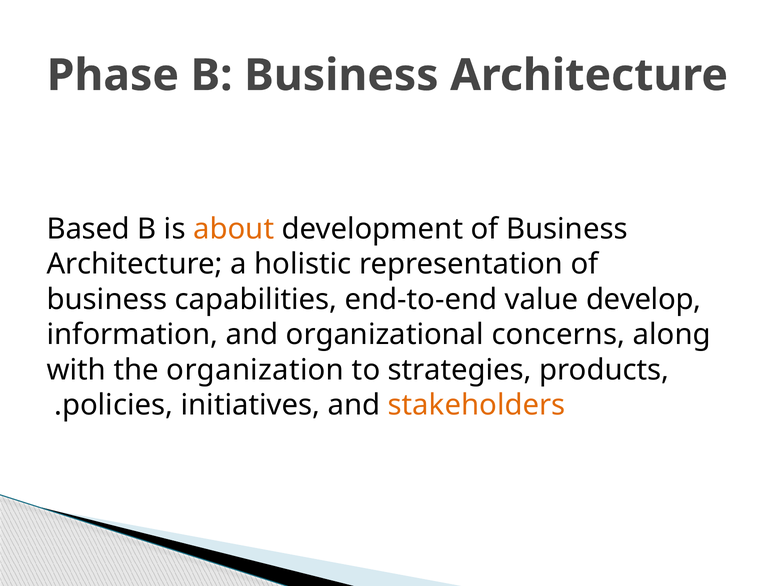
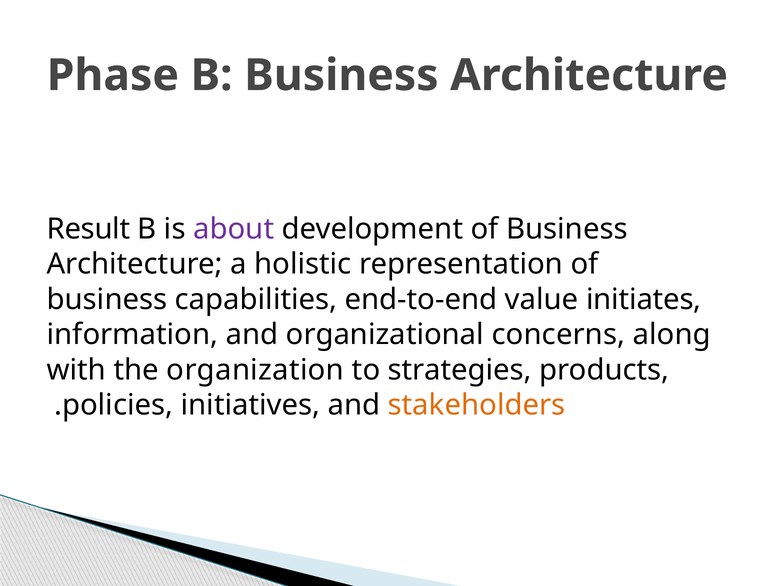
Based: Based -> Result (88, 229)
about colour: orange -> purple (234, 229)
develop: develop -> initiates (644, 300)
